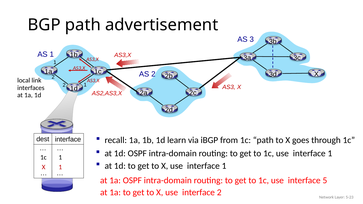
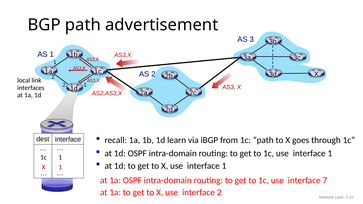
5: 5 -> 7 (325, 180)
